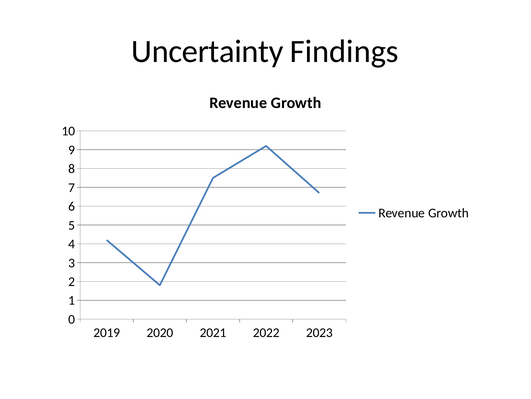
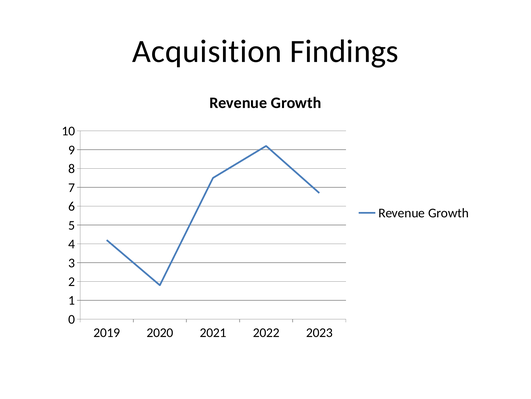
Uncertainty: Uncertainty -> Acquisition (207, 51)
